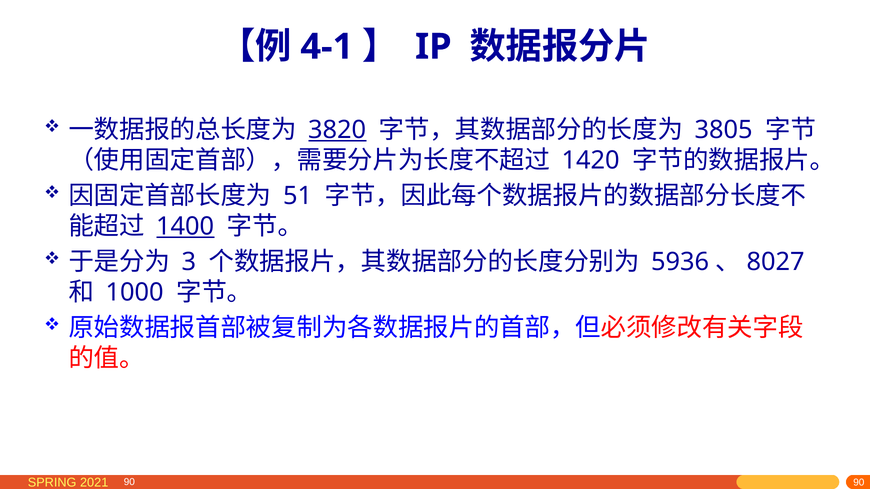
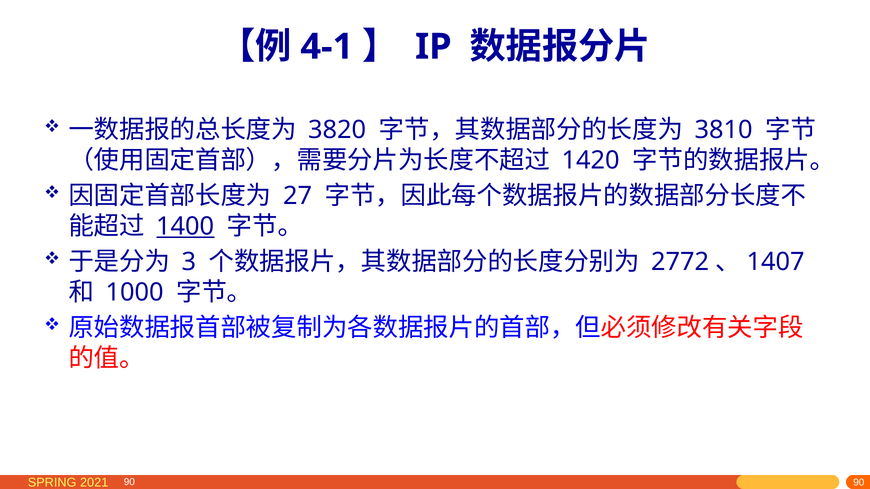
3820 underline: present -> none (337, 130)
3805: 3805 -> 3810 (724, 130)
51: 51 -> 27 (298, 196)
5936: 5936 -> 2772 (680, 262)
8027: 8027 -> 1407 (776, 262)
